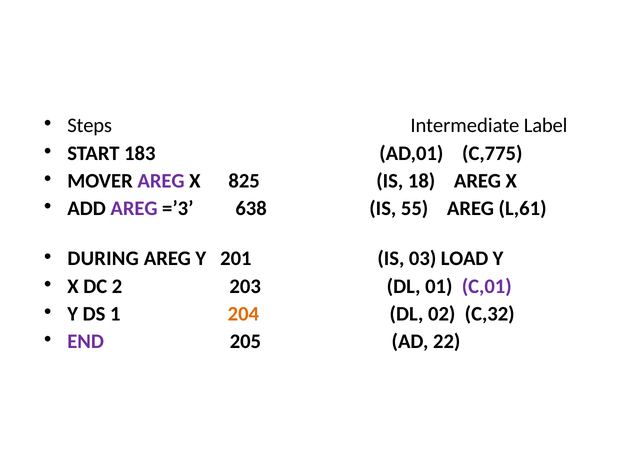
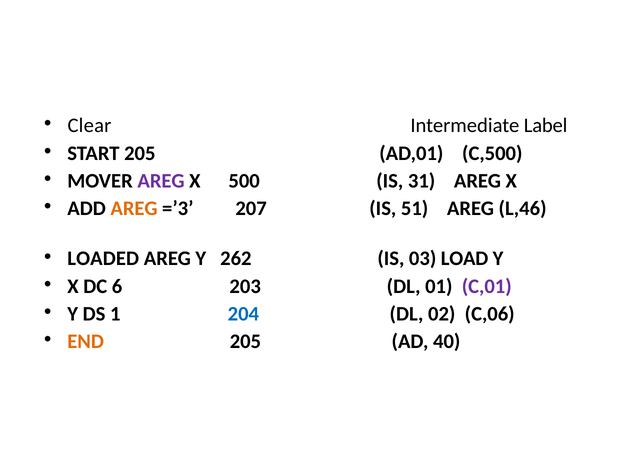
Steps: Steps -> Clear (89, 126)
START 183: 183 -> 205 (140, 153)
C,775: C,775 -> C,500 (492, 153)
825: 825 -> 500 (244, 181)
18: 18 -> 31 (422, 181)
AREG colour: purple -> orange (134, 208)
638: 638 -> 207 (251, 208)
55: 55 -> 51 (415, 208)
L,61: L,61 -> L,46 (523, 208)
DURING: DURING -> LOADED (103, 259)
201: 201 -> 262 (236, 259)
2: 2 -> 6 (117, 286)
204 colour: orange -> blue (243, 314)
C,32: C,32 -> C,06 (490, 314)
END colour: purple -> orange (86, 342)
22: 22 -> 40 (447, 342)
